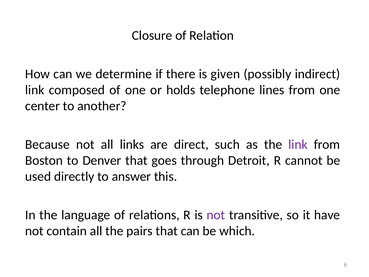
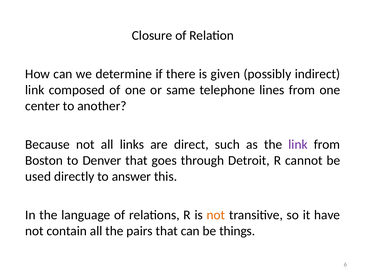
holds: holds -> same (181, 90)
not colour: purple -> orange (216, 215)
which: which -> things (237, 231)
